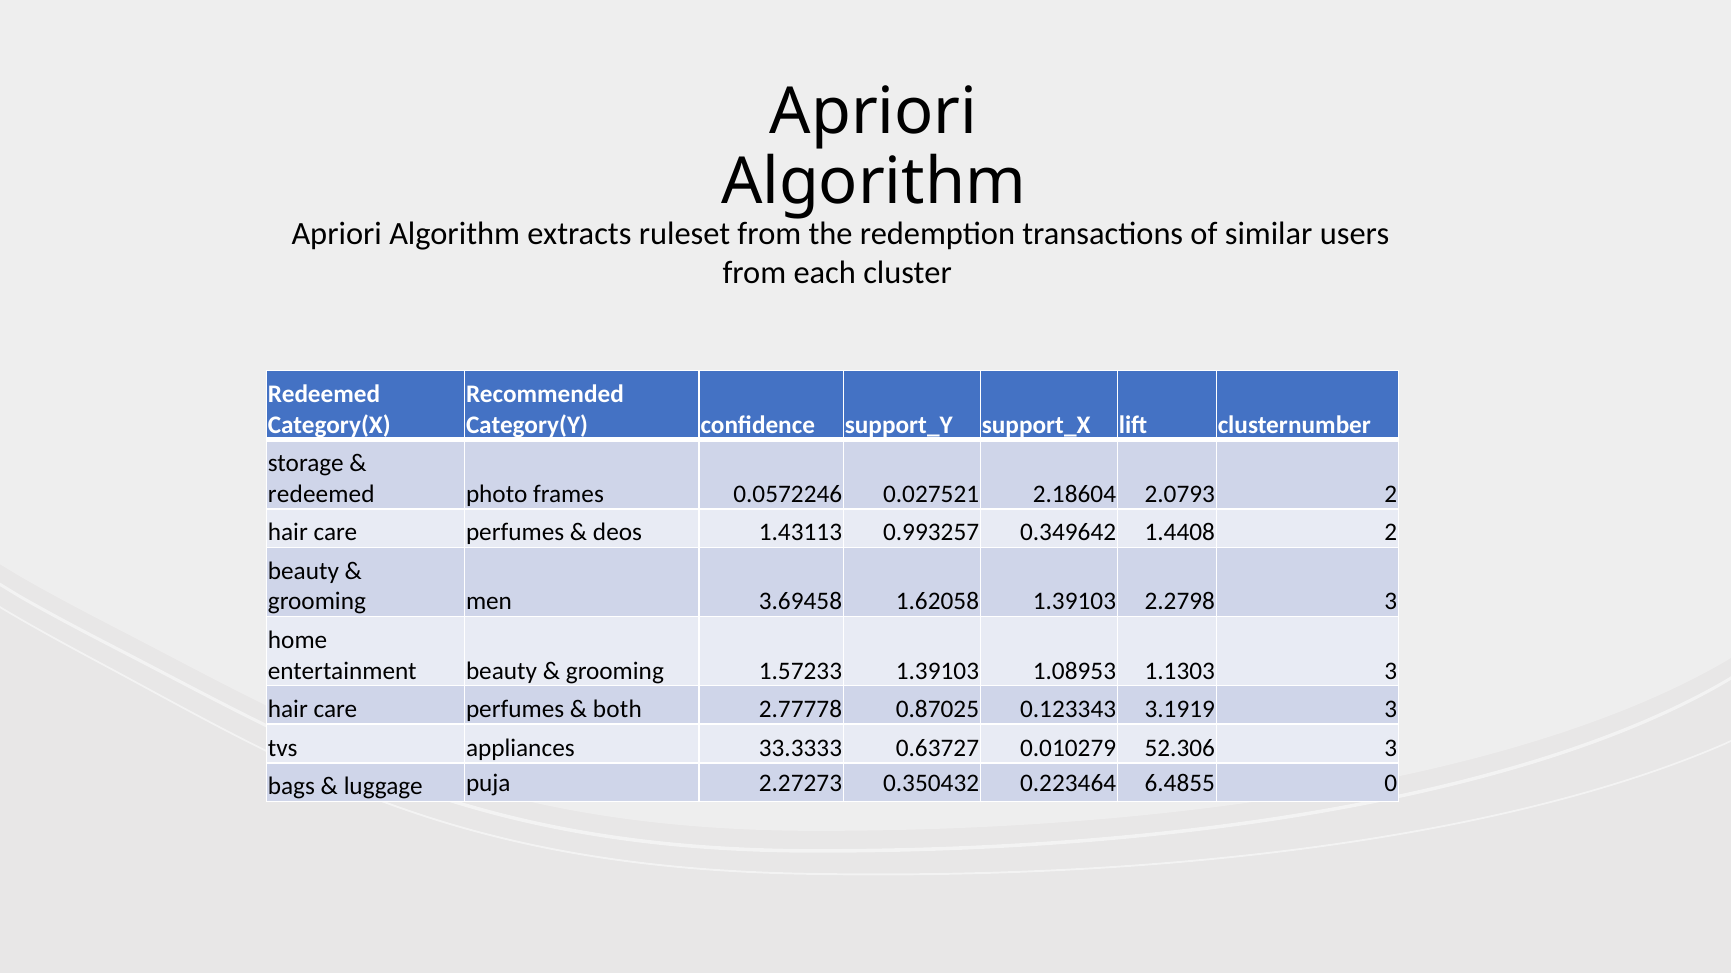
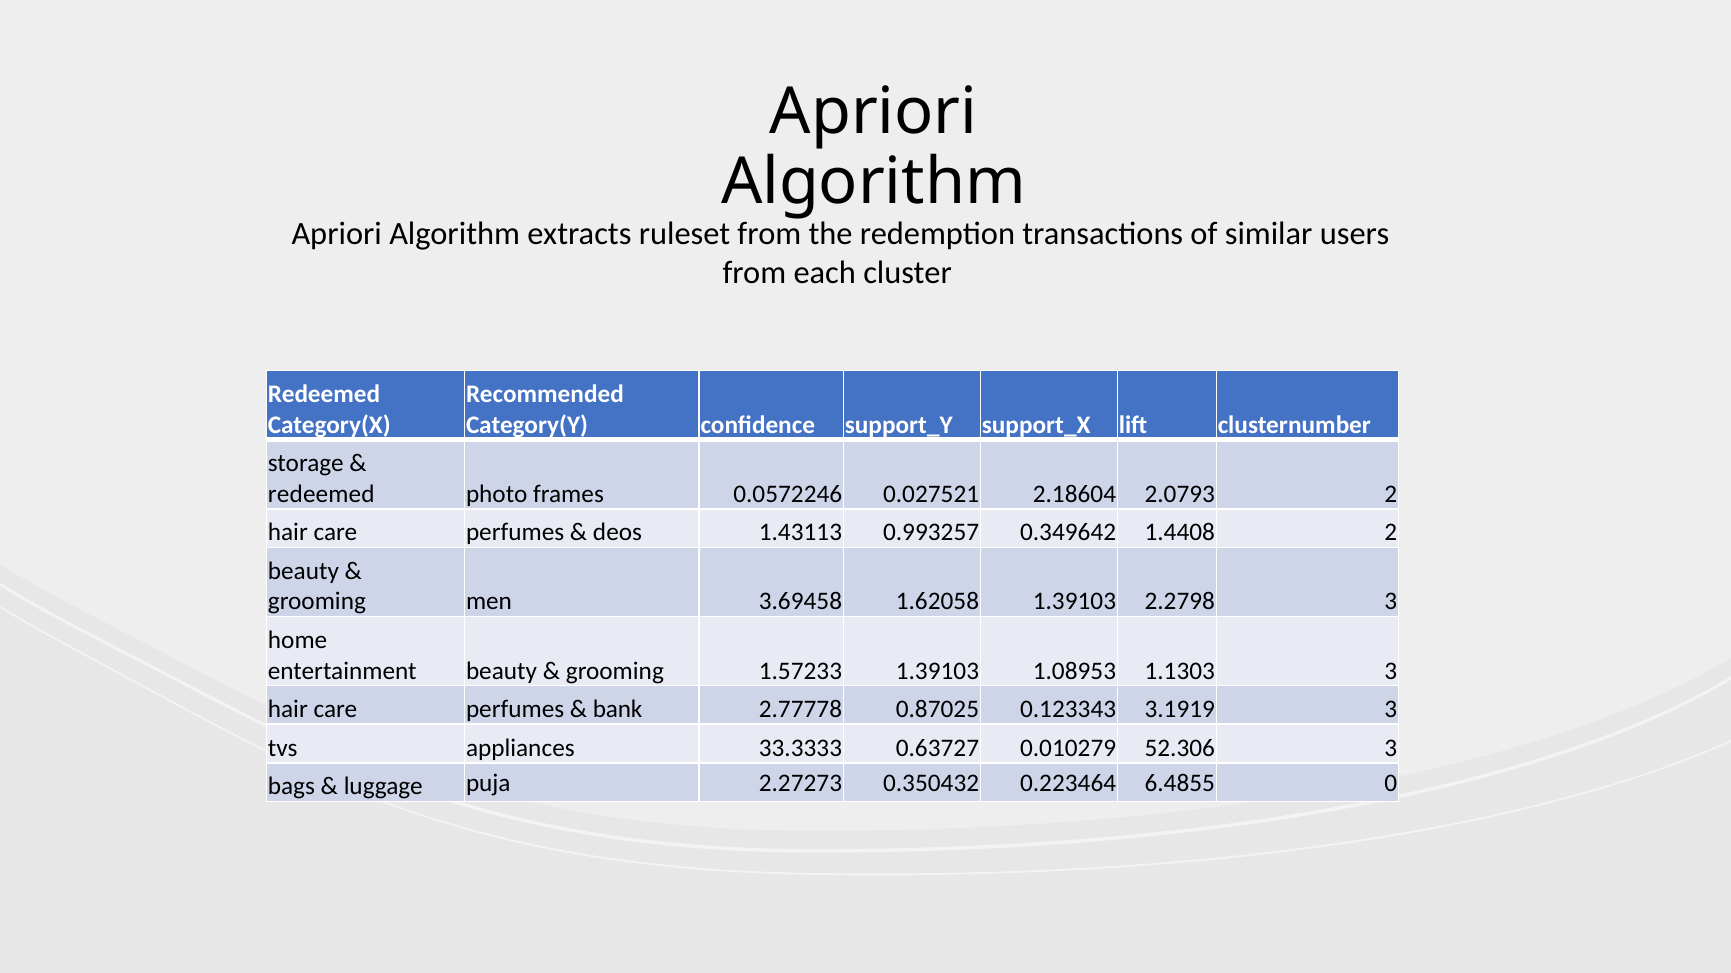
both: both -> bank (618, 710)
